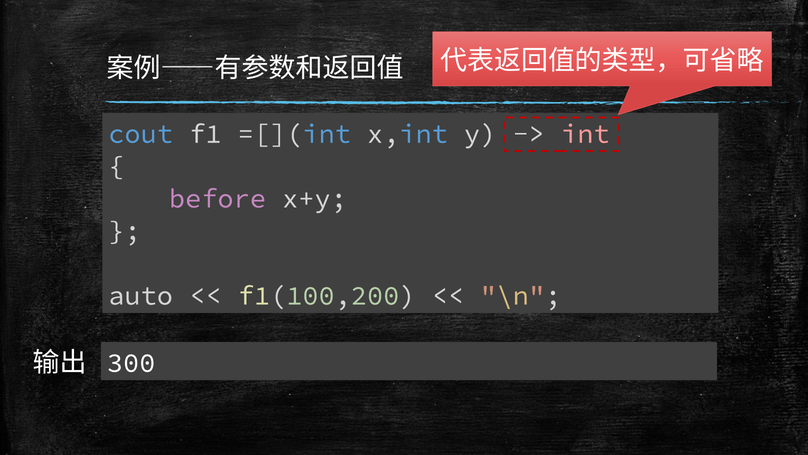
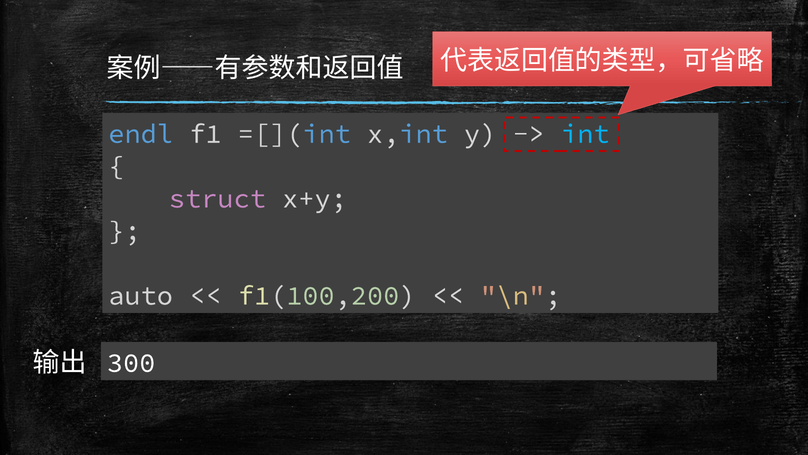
cout: cout -> endl (141, 134)
int colour: pink -> light blue (585, 134)
before: before -> struct (217, 198)
